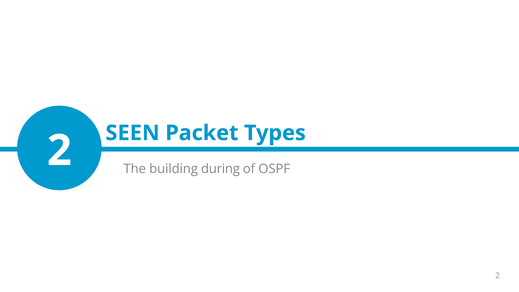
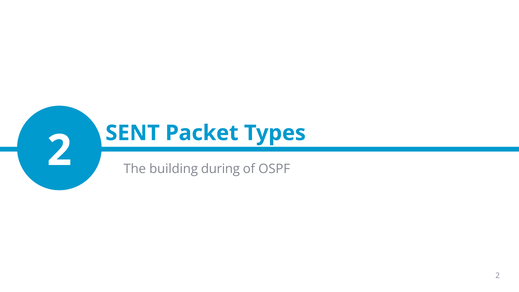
SEEN: SEEN -> SENT (133, 133)
